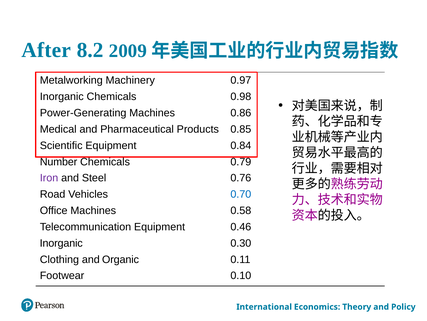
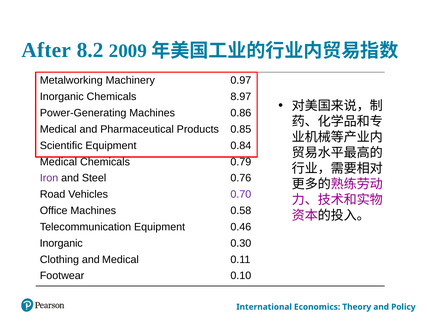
0.98: 0.98 -> 8.97 (241, 97)
Number: Number -> Medical (58, 161)
0.70 colour: blue -> purple (241, 194)
and Organic: Organic -> Medical (120, 259)
